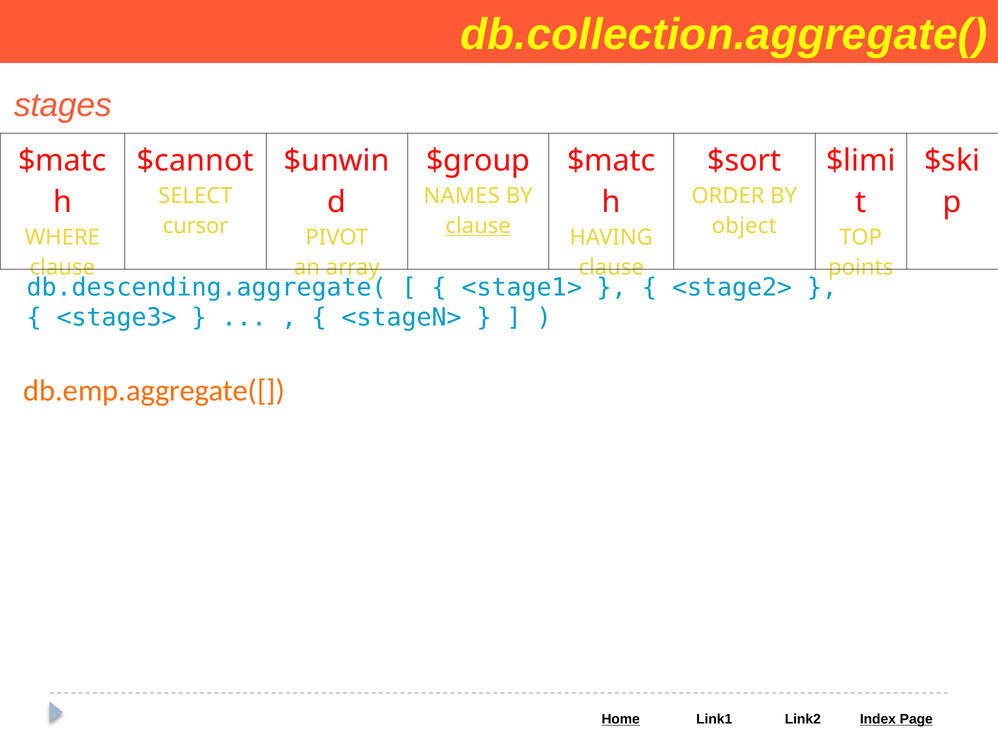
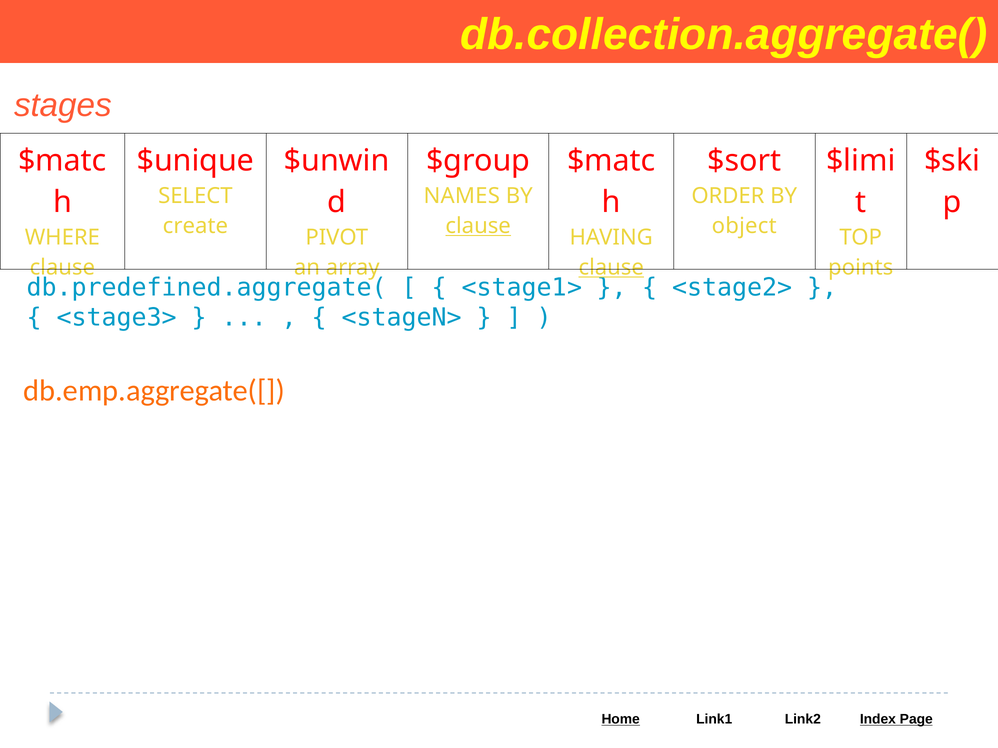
$cannot: $cannot -> $unique (195, 161)
cursor: cursor -> create (195, 226)
clause underline: none -> present (611, 268)
db.descending.aggregate(: db.descending.aggregate( -> db.predefined.aggregate( (207, 288)
